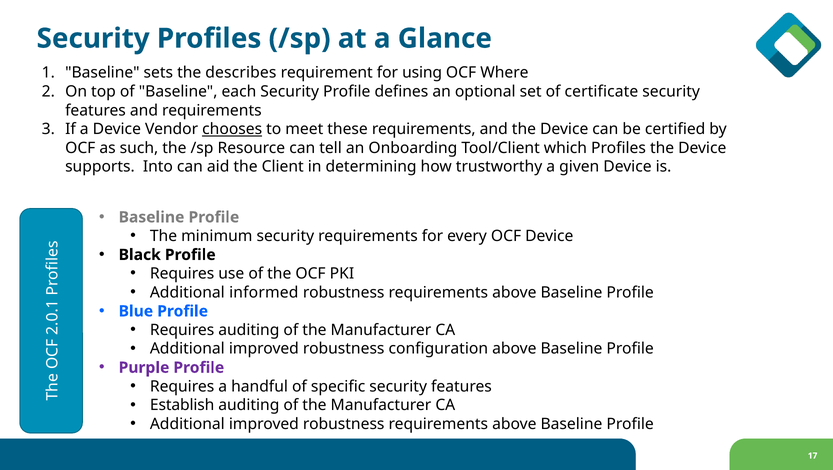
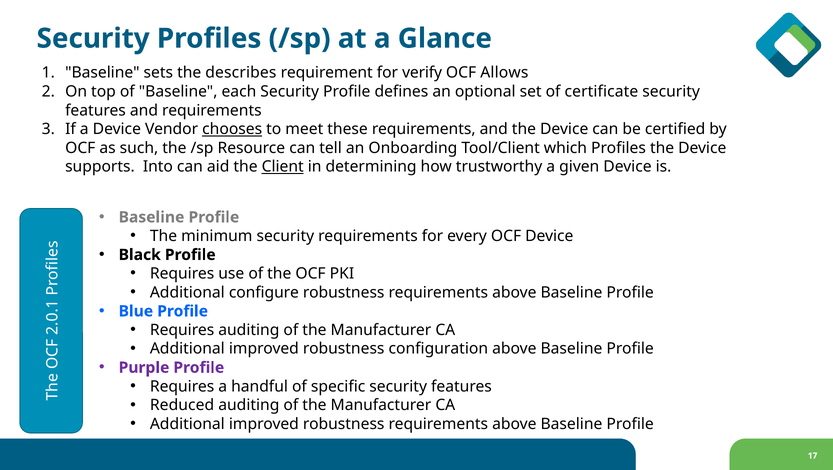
using: using -> verify (422, 73)
Where: Where -> Allows (504, 73)
Client underline: none -> present (283, 167)
informed: informed -> configure (264, 292)
Establish: Establish -> Reduced (182, 405)
